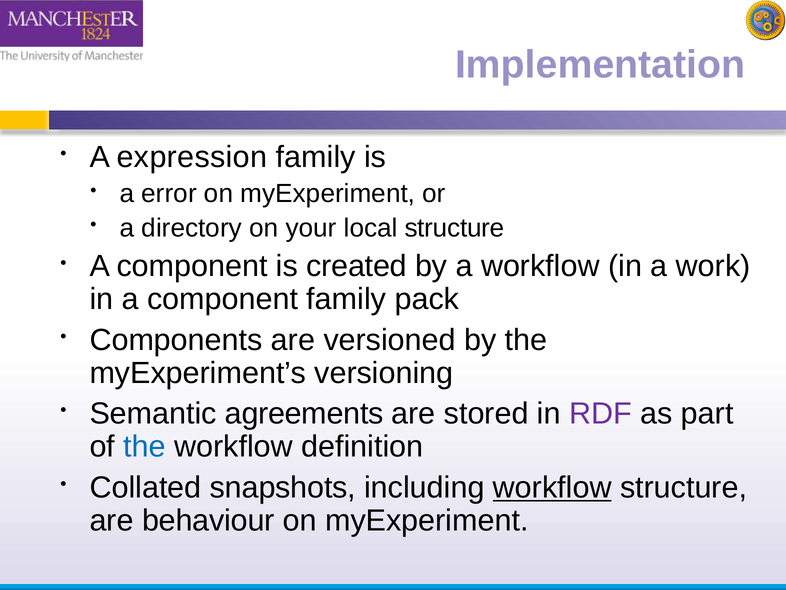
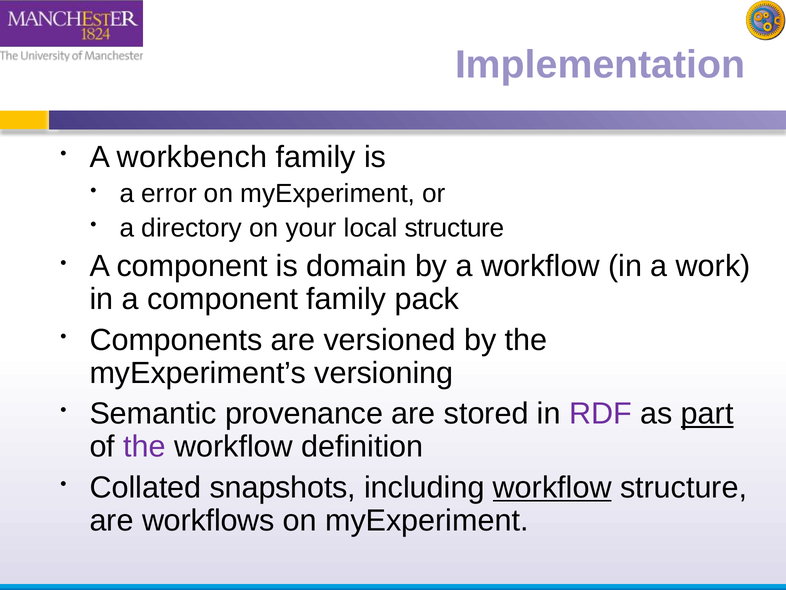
expression: expression -> workbench (192, 157)
created: created -> domain (357, 266)
agreements: agreements -> provenance (304, 413)
part underline: none -> present (707, 413)
the colour: blue -> purple (145, 447)
behaviour: behaviour -> workflows (208, 520)
